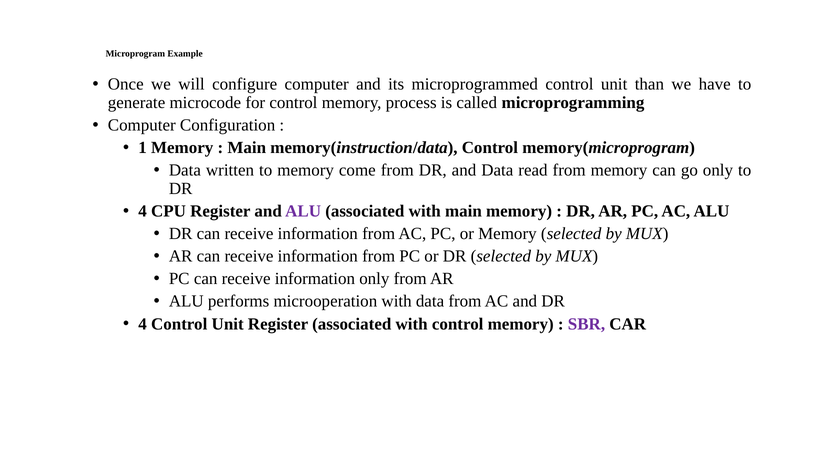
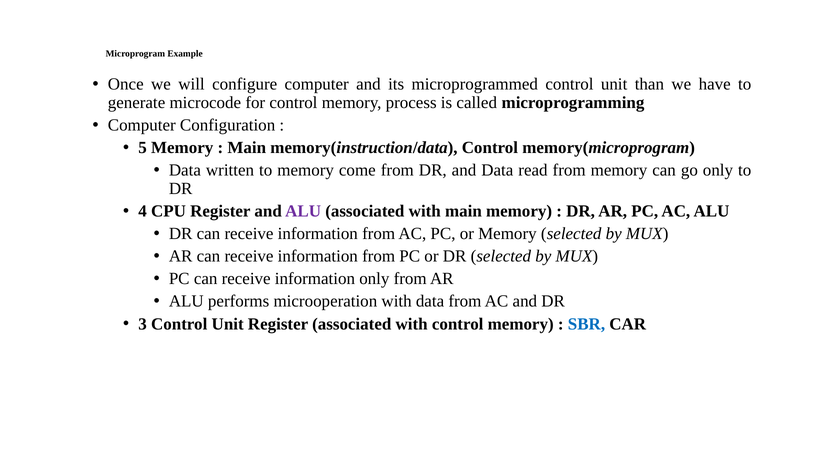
1: 1 -> 5 (143, 148)
4: 4 -> 3 (143, 324)
SBR colour: purple -> blue (586, 324)
